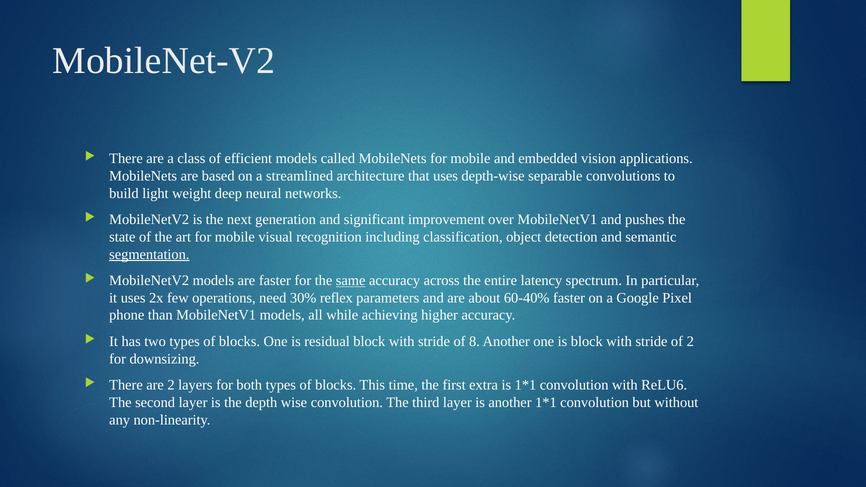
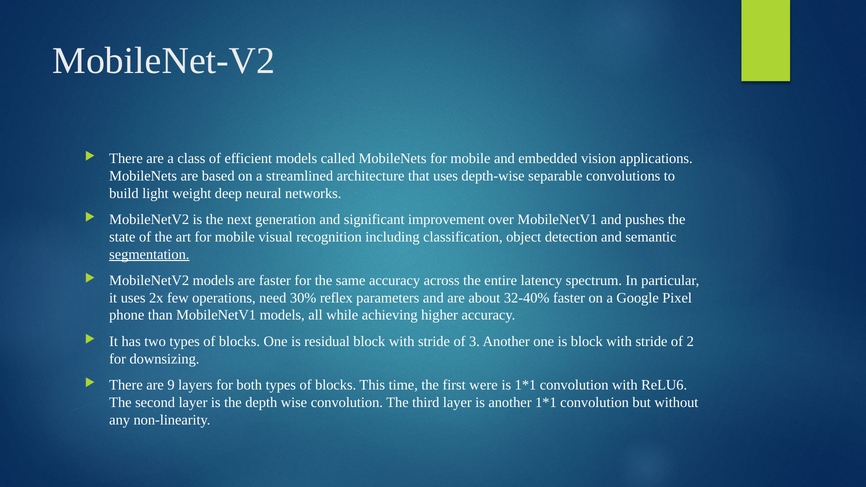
same underline: present -> none (351, 281)
60-40%: 60-40% -> 32-40% (527, 298)
8: 8 -> 3 (474, 342)
are 2: 2 -> 9 (171, 385)
extra: extra -> were (484, 385)
